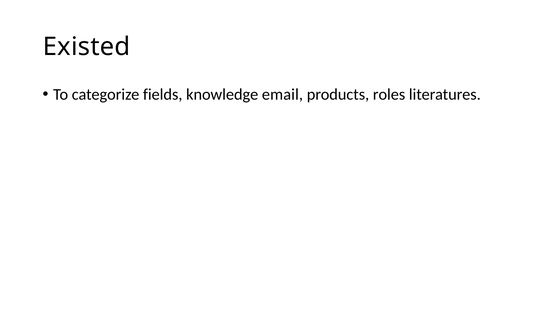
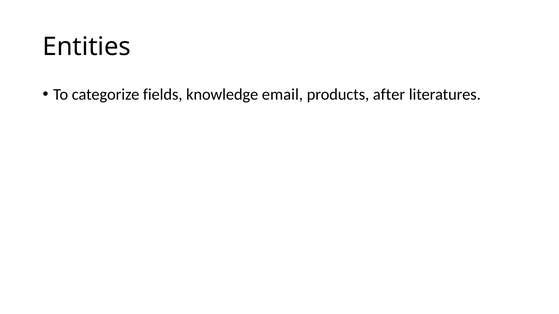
Existed: Existed -> Entities (87, 47)
roles: roles -> after (389, 95)
